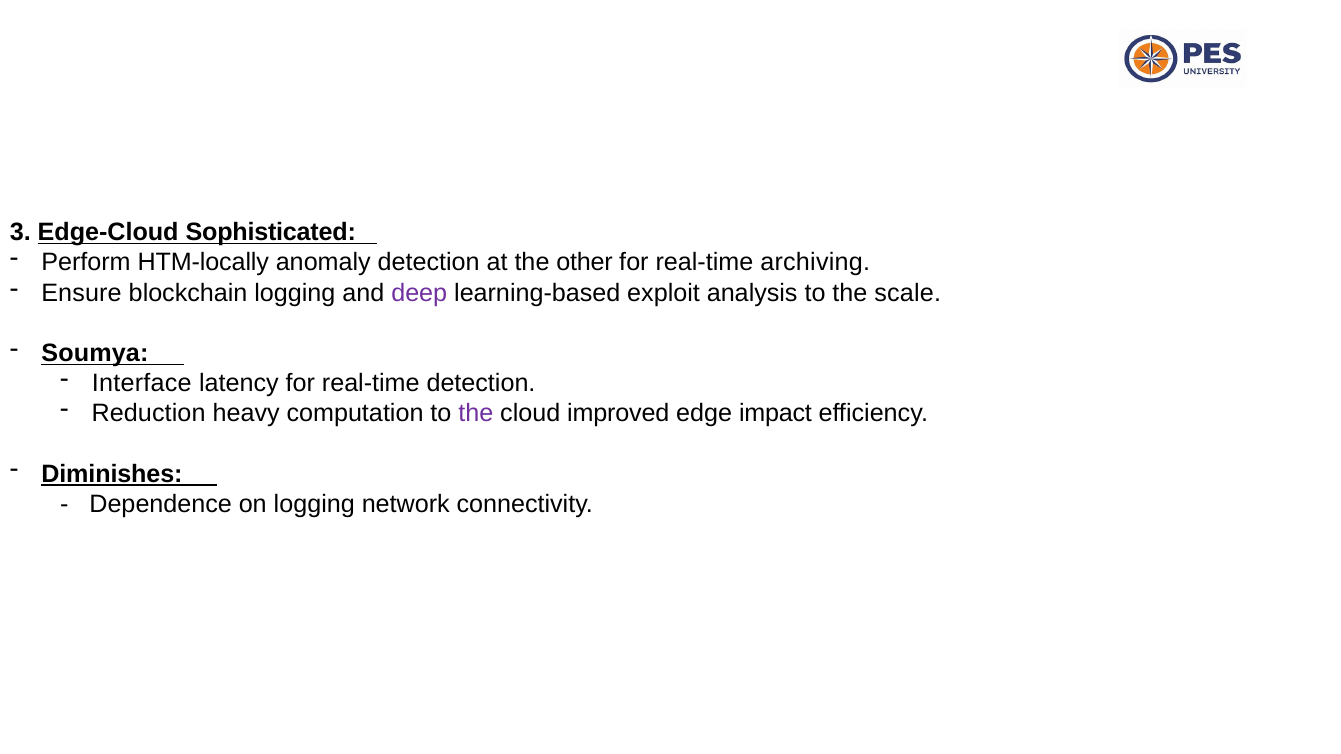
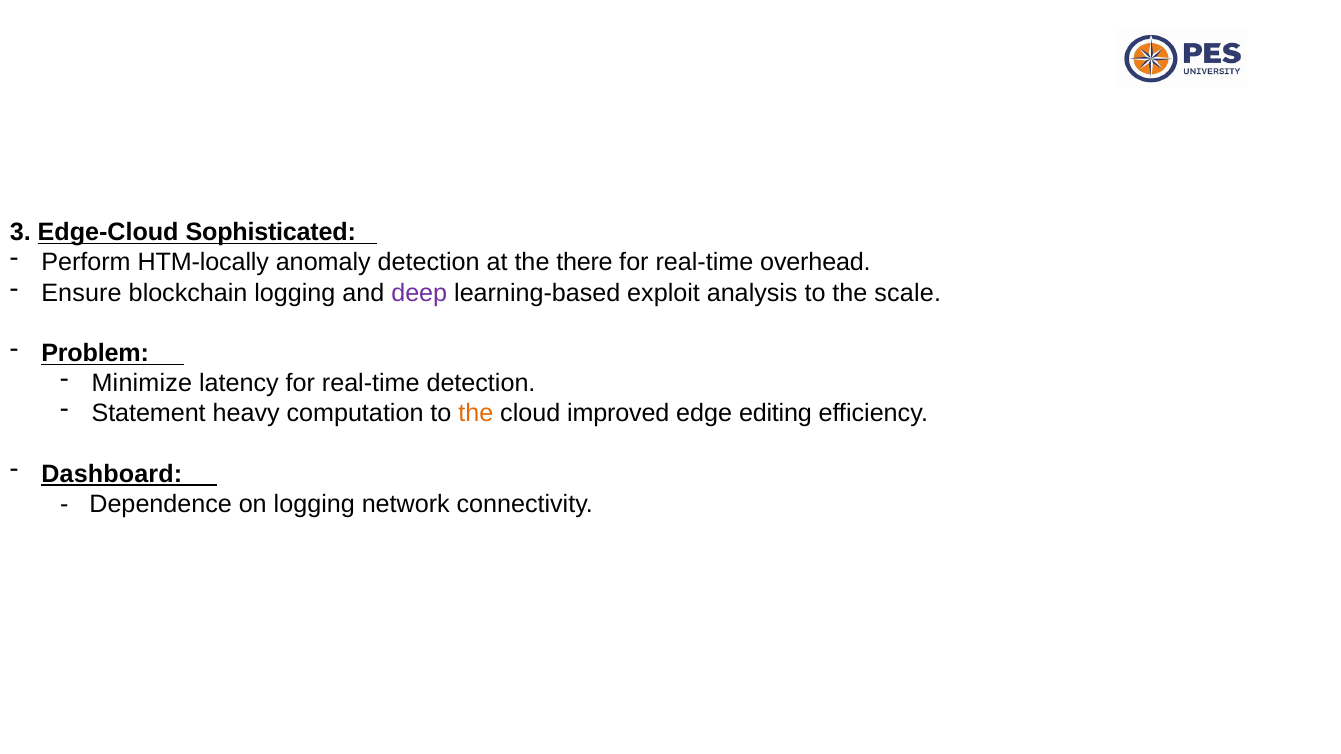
other: other -> there (584, 263)
archiving: archiving -> overhead (815, 263)
Soumya: Soumya -> Problem (95, 353)
Interface: Interface -> Minimize (142, 383)
Reduction: Reduction -> Statement (149, 414)
the colour: purple -> orange (476, 414)
impact: impact -> editing (775, 414)
Diminishes: Diminishes -> Dashboard (112, 474)
